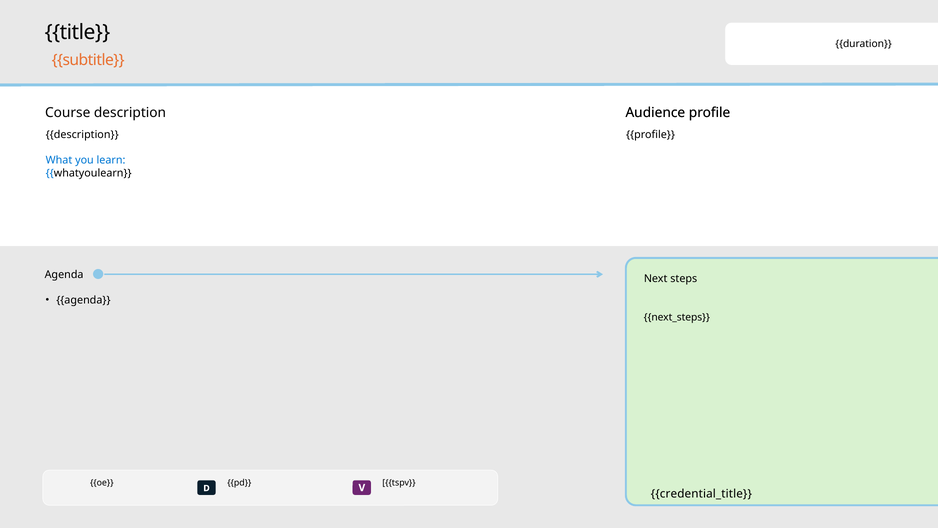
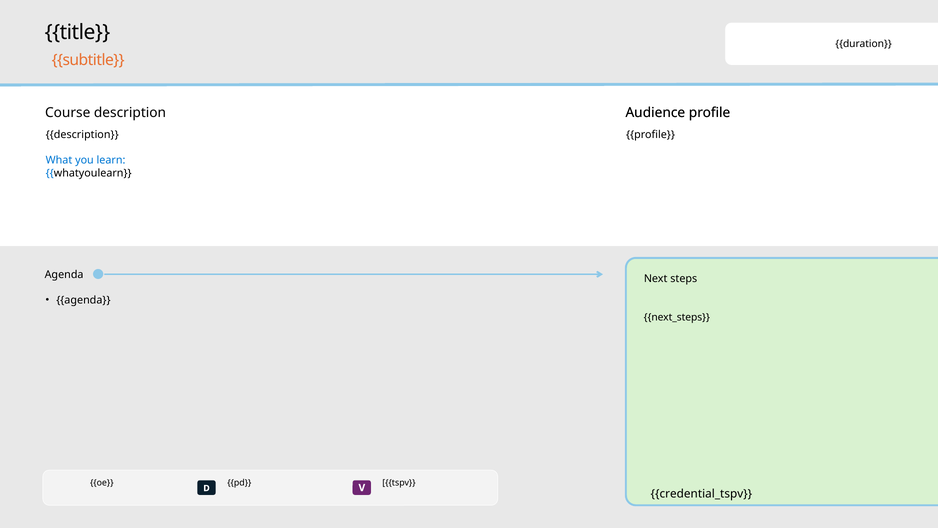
credential_title: credential_title -> credential_tspv (701, 493)
